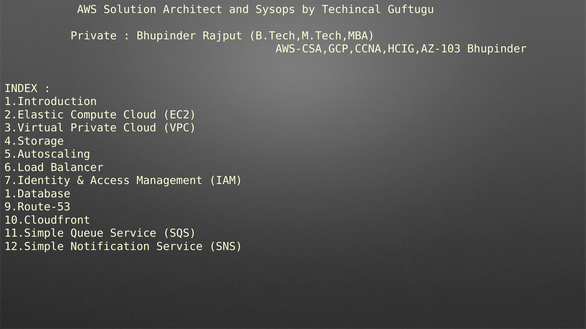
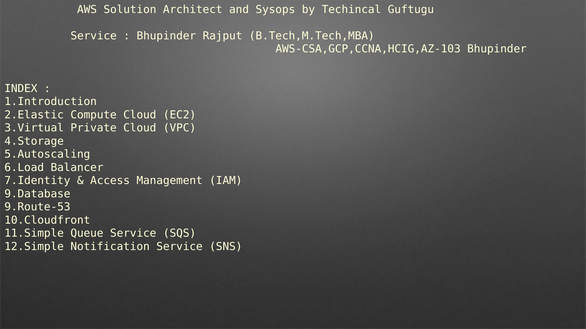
Private: Private -> Service (94, 36)
1.Database: 1.Database -> 9.Database (37, 194)
